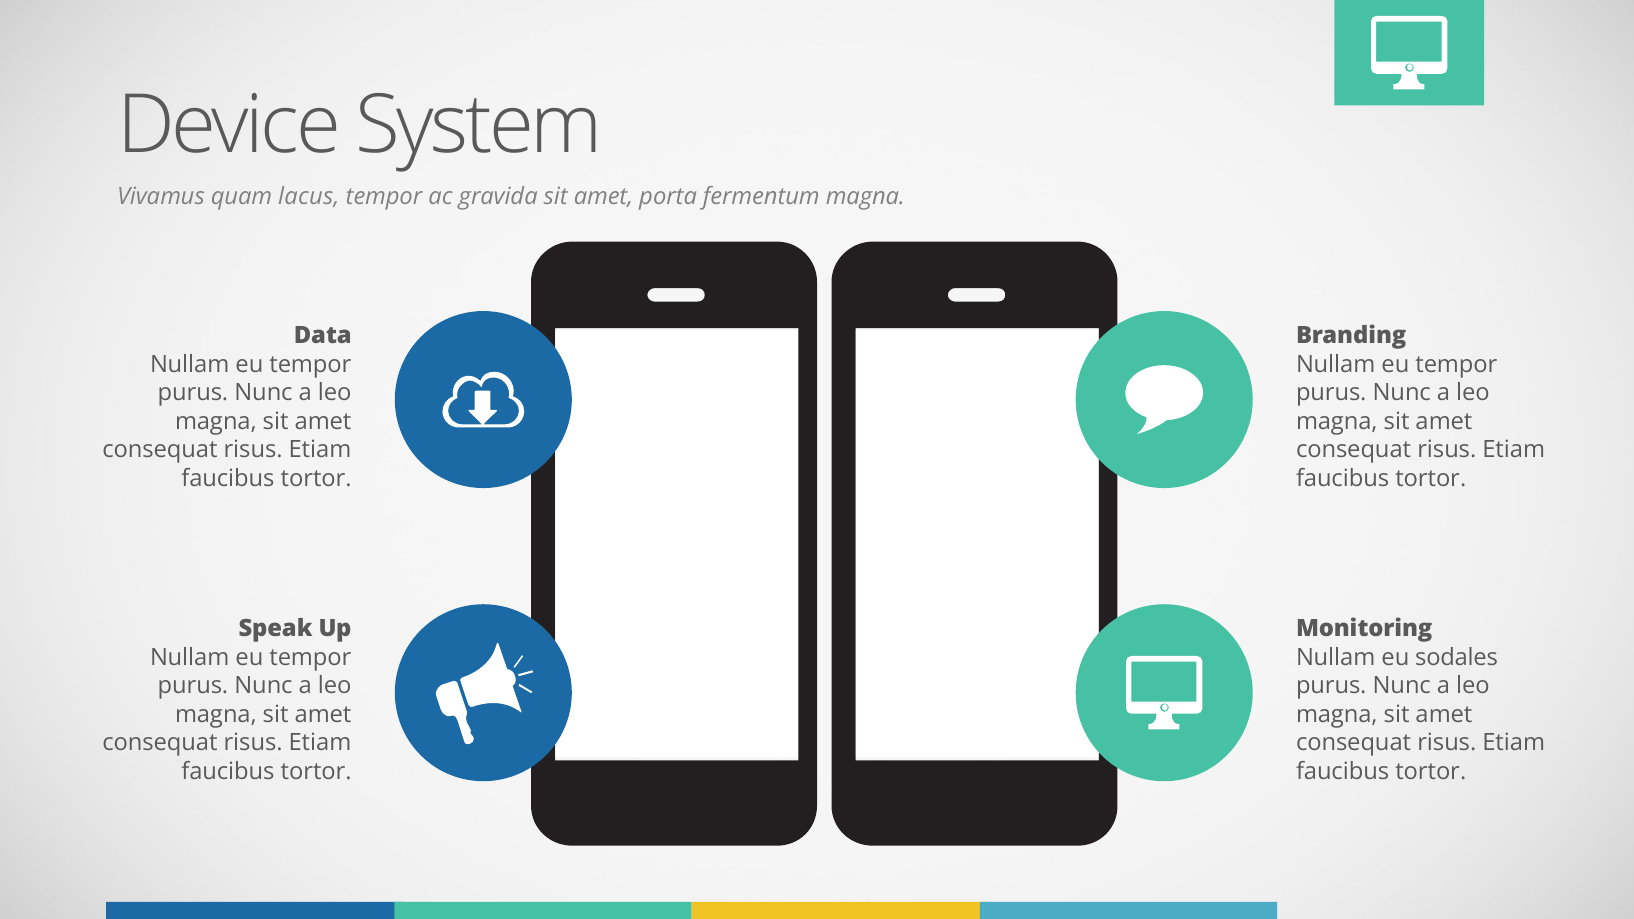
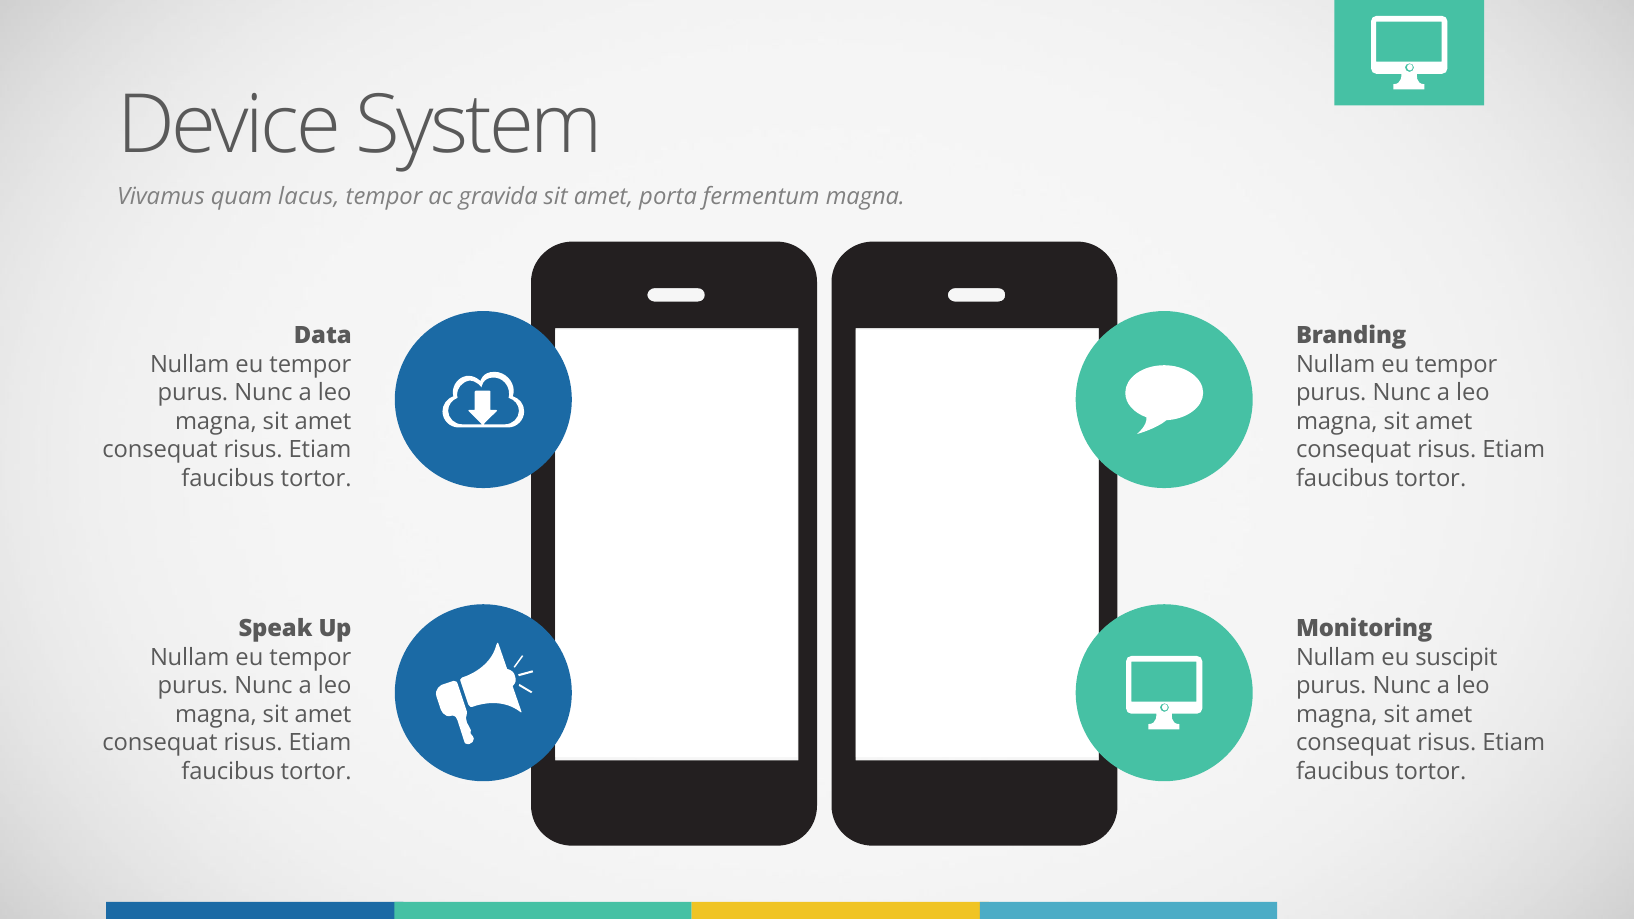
sodales: sodales -> suscipit (1457, 658)
